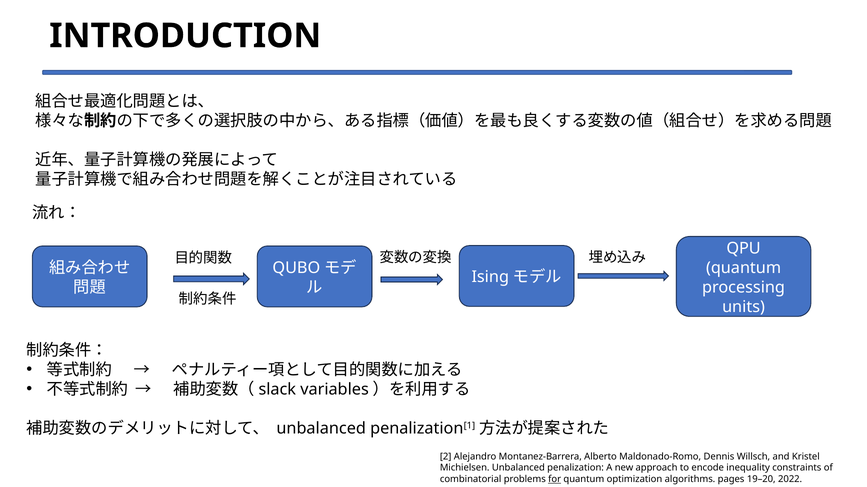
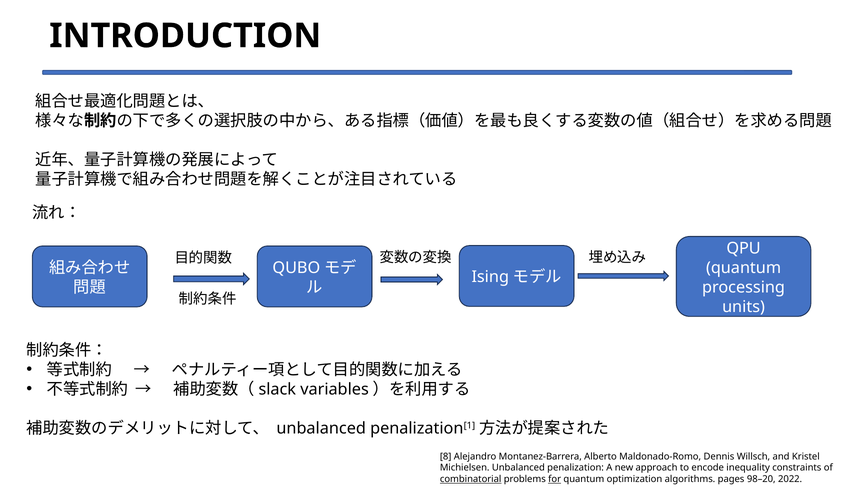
2: 2 -> 8 (446, 457)
combinatorial underline: none -> present (471, 480)
19–20: 19–20 -> 98–20 (761, 480)
